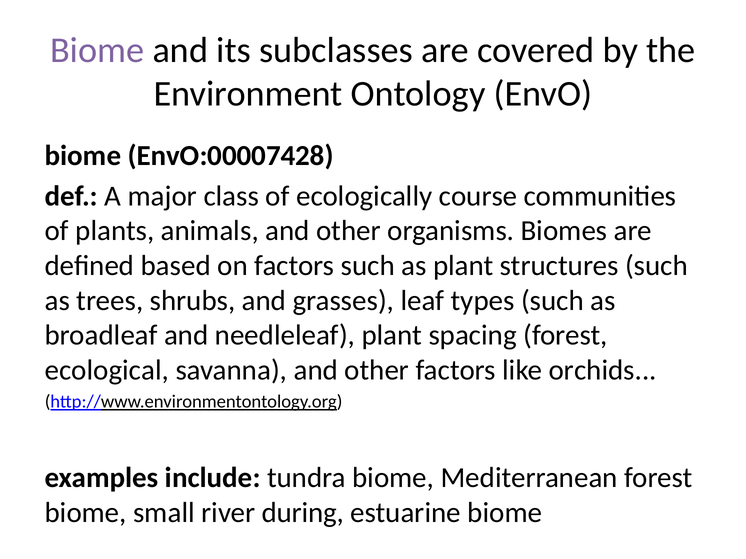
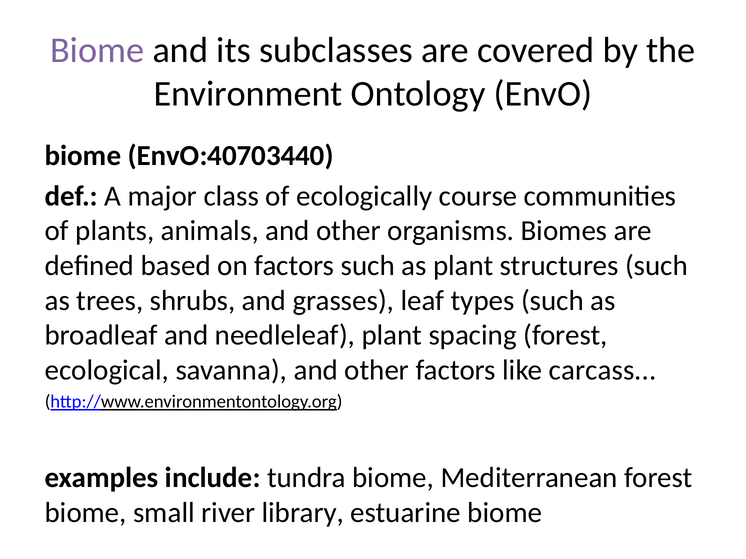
EnvO:00007428: EnvO:00007428 -> EnvO:40703440 (231, 156)
orchids: orchids -> carcass (603, 370)
during: during -> library (303, 513)
